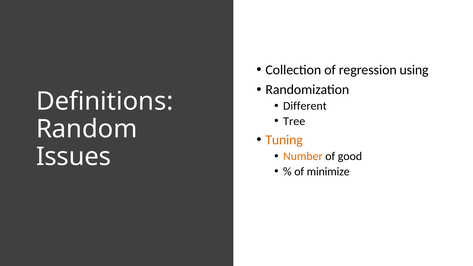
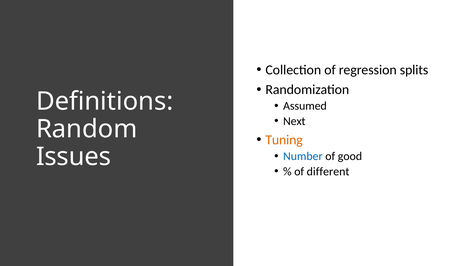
using: using -> splits (414, 70)
Different: Different -> Assumed (305, 106)
Tree: Tree -> Next (294, 121)
Number colour: orange -> blue (303, 156)
minimize: minimize -> different (328, 172)
